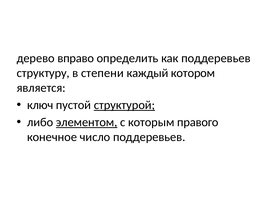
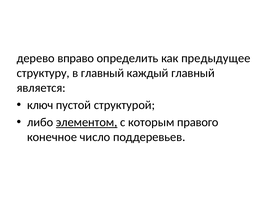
как поддеревьев: поддеревьев -> предыдущее (216, 58)
в степени: степени -> главный (103, 73)
каждый котором: котором -> главный (193, 73)
структурой underline: present -> none (124, 105)
